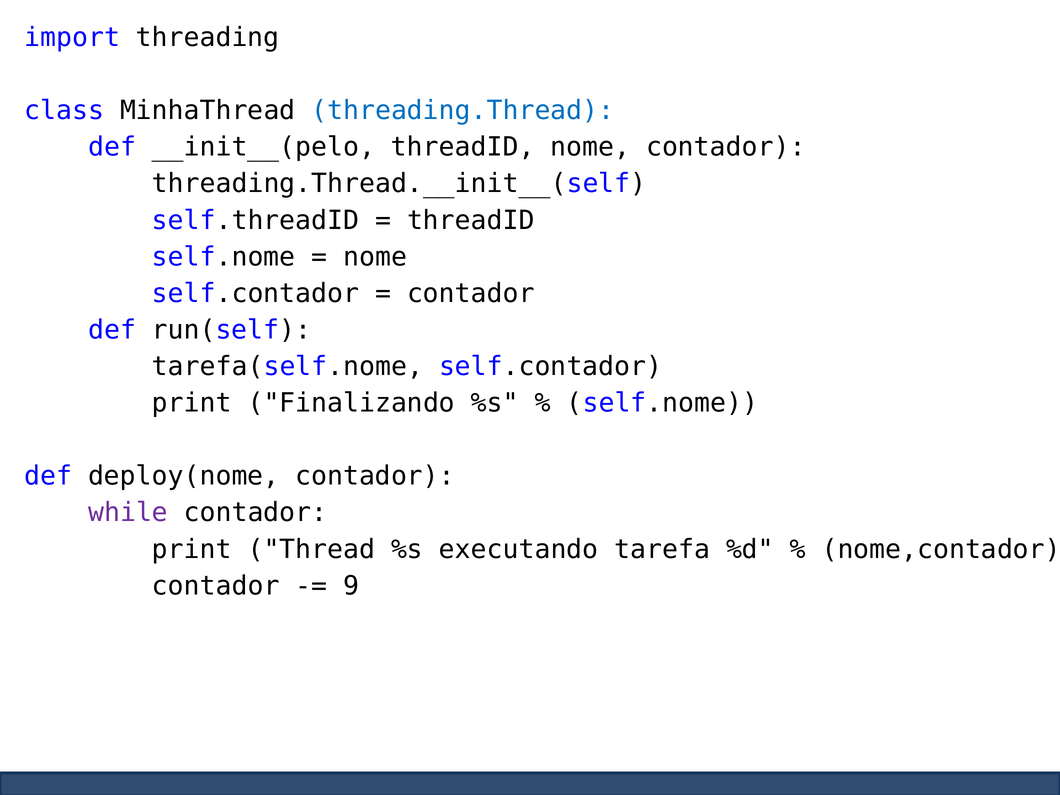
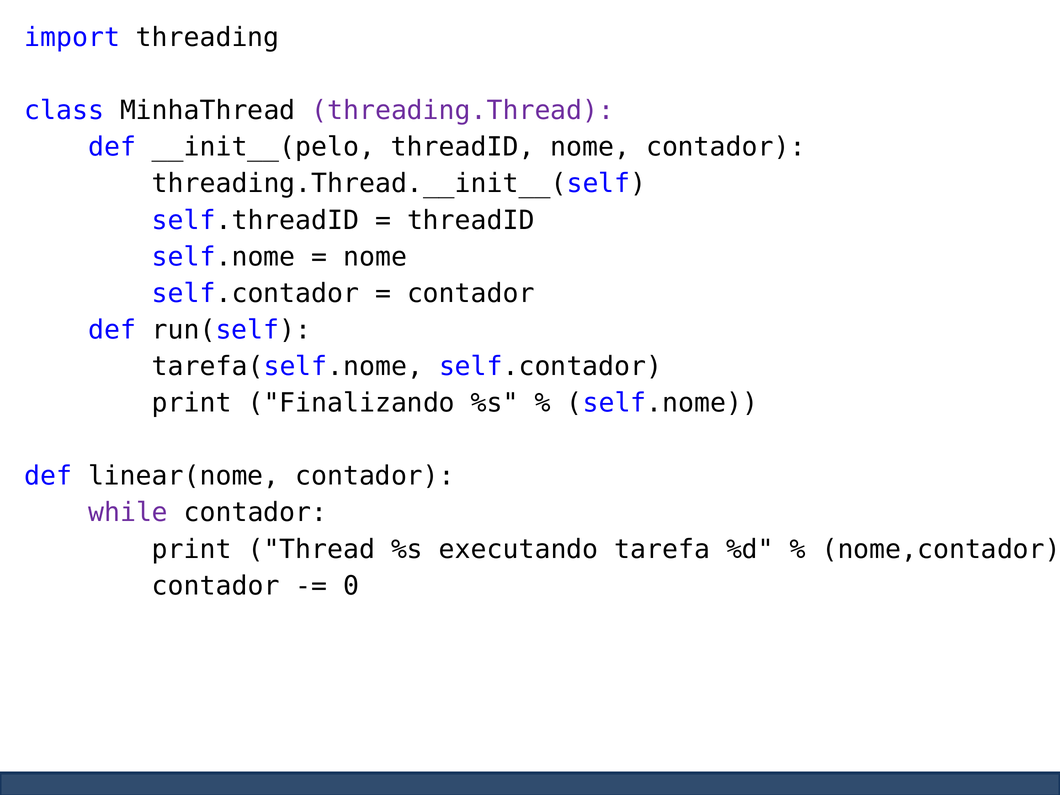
threading.Thread colour: blue -> purple (463, 111)
deploy(nome: deploy(nome -> linear(nome (184, 476)
9: 9 -> 0 (351, 586)
